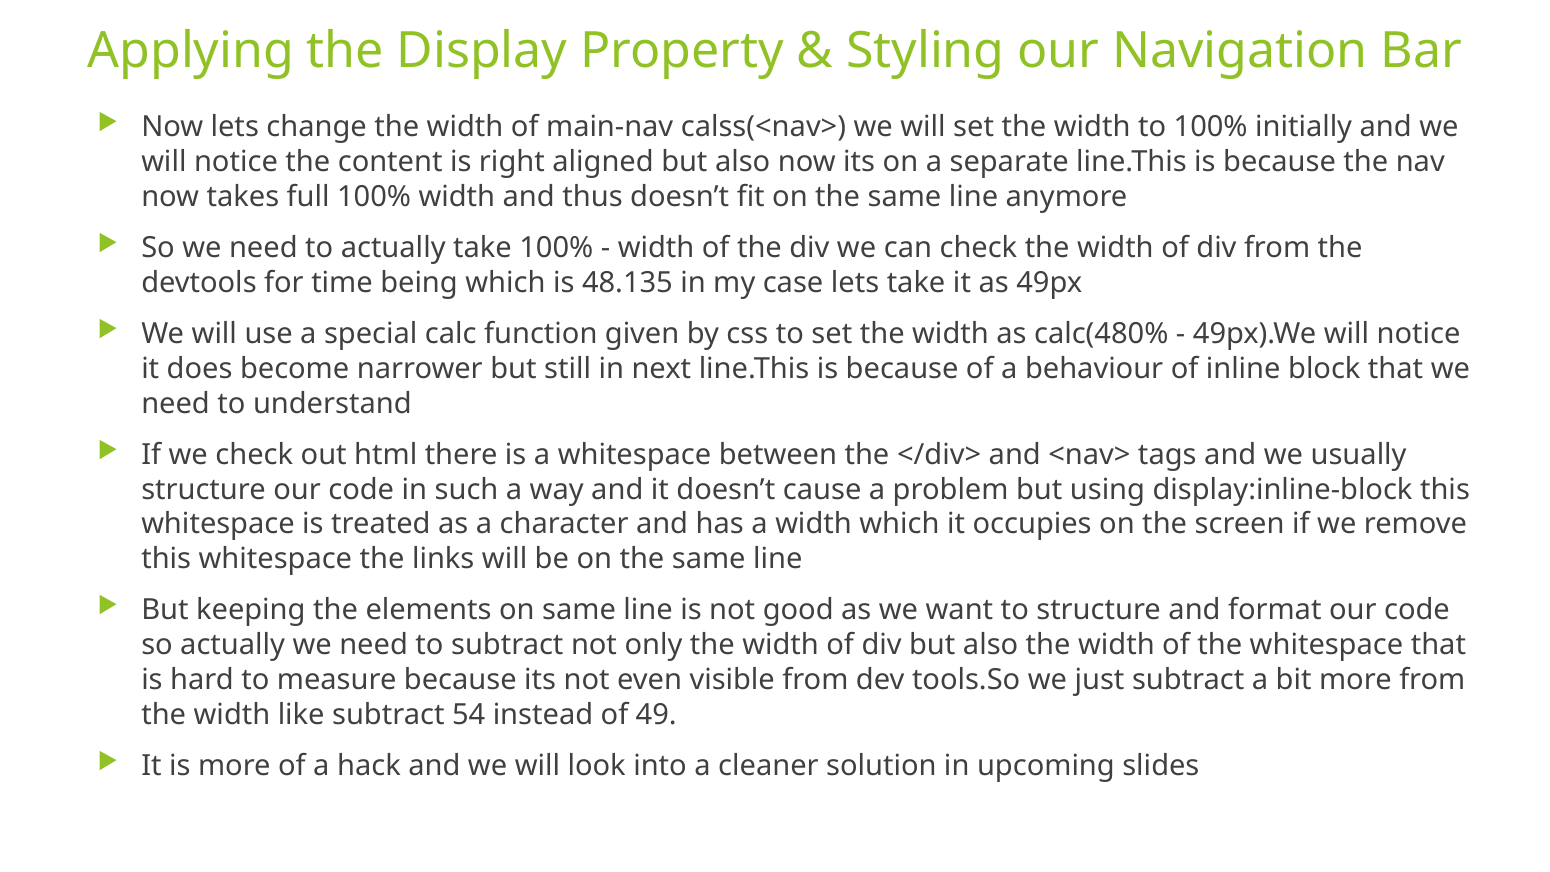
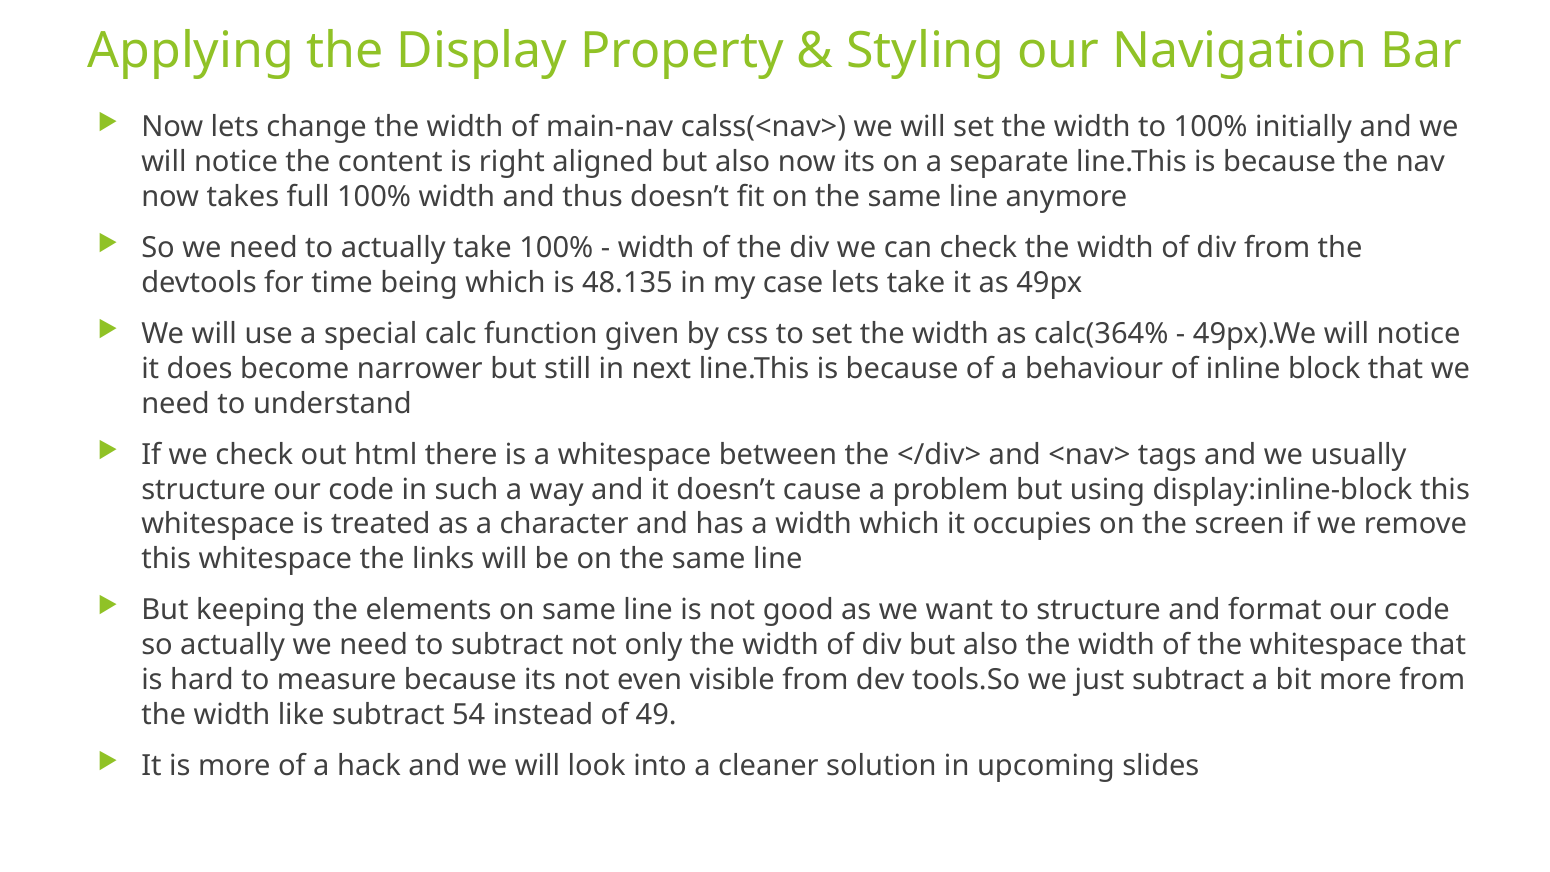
calc(480%: calc(480% -> calc(364% (1101, 334)
